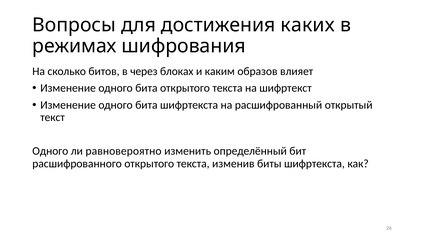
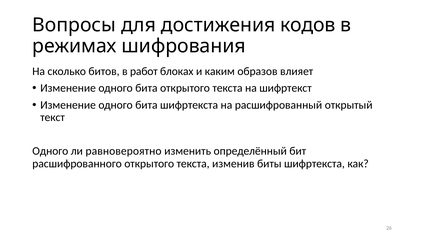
каких: каких -> кодов (308, 25)
через: через -> работ (144, 71)
